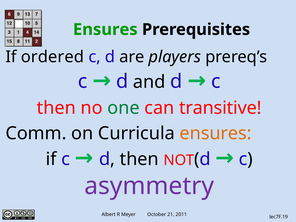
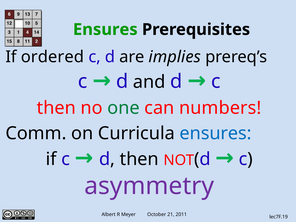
players: players -> implies (175, 57)
transitive: transitive -> numbers (220, 108)
ensures colour: orange -> blue (216, 133)
